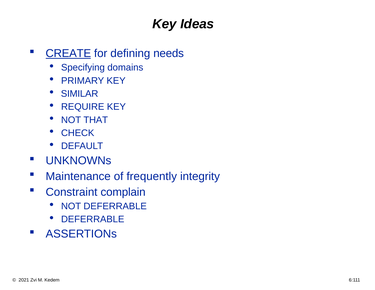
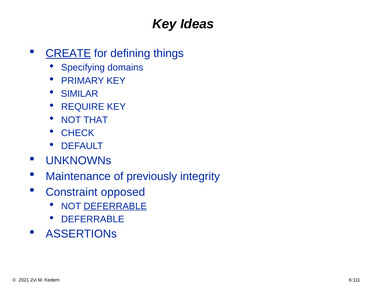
needs: needs -> things (169, 53)
frequently: frequently -> previously (152, 176)
complain: complain -> opposed (123, 192)
DEFERRABLE underline: none -> present (115, 206)
